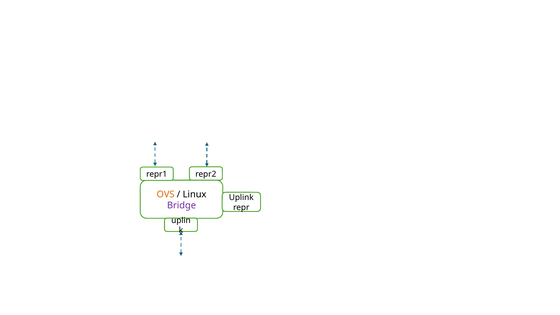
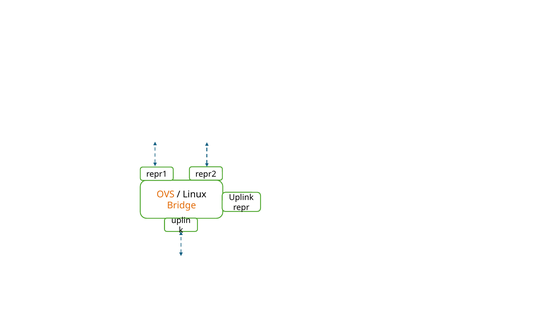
Bridge colour: purple -> orange (182, 205)
